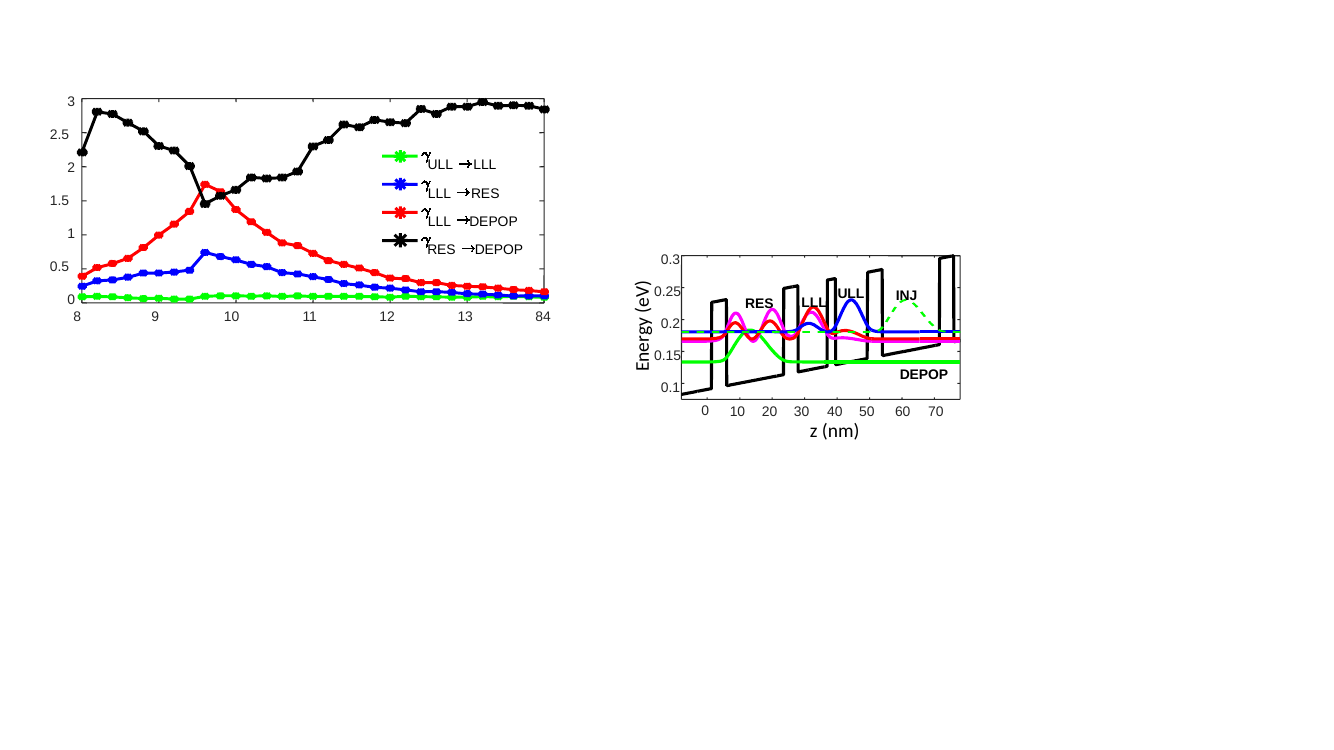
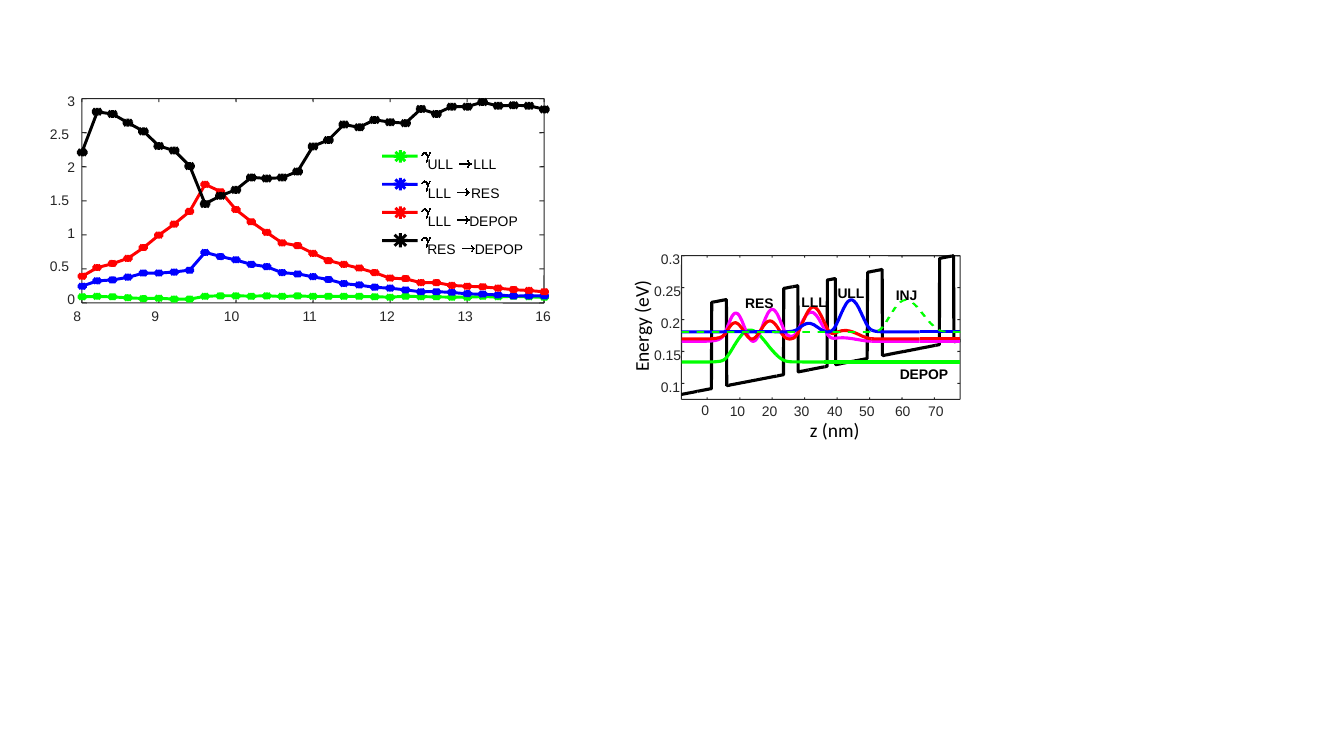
84: 84 -> 16 (543, 317)
